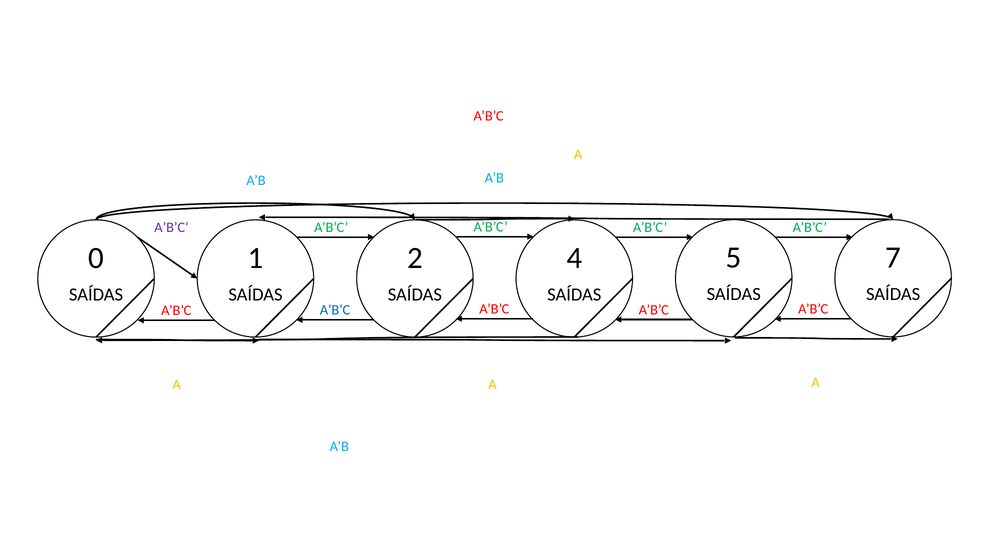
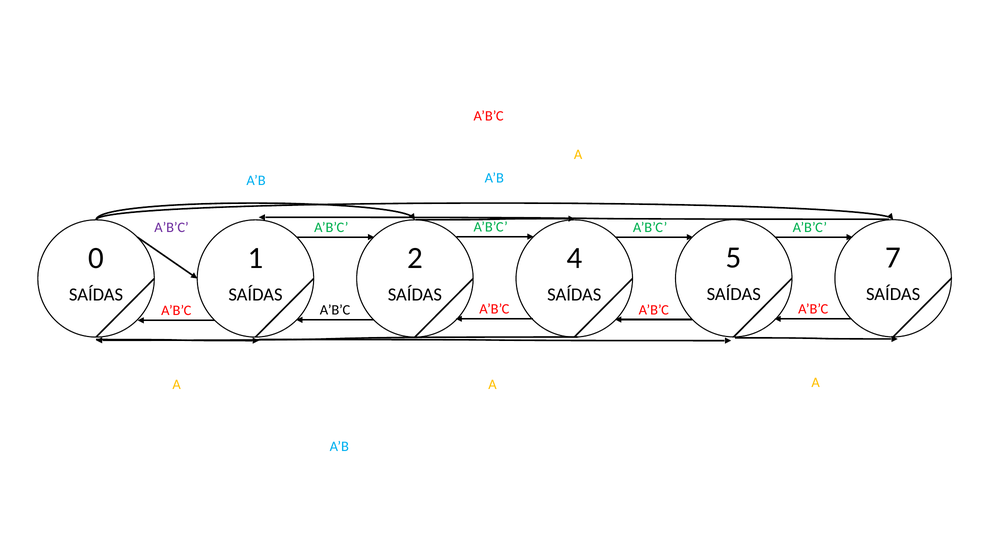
A’B’C colour: blue -> black (335, 310)
